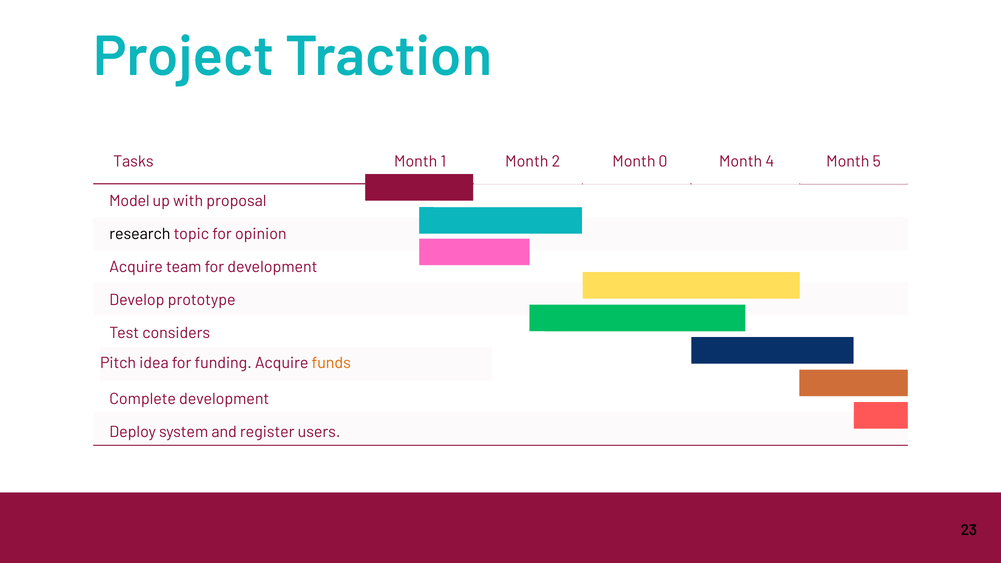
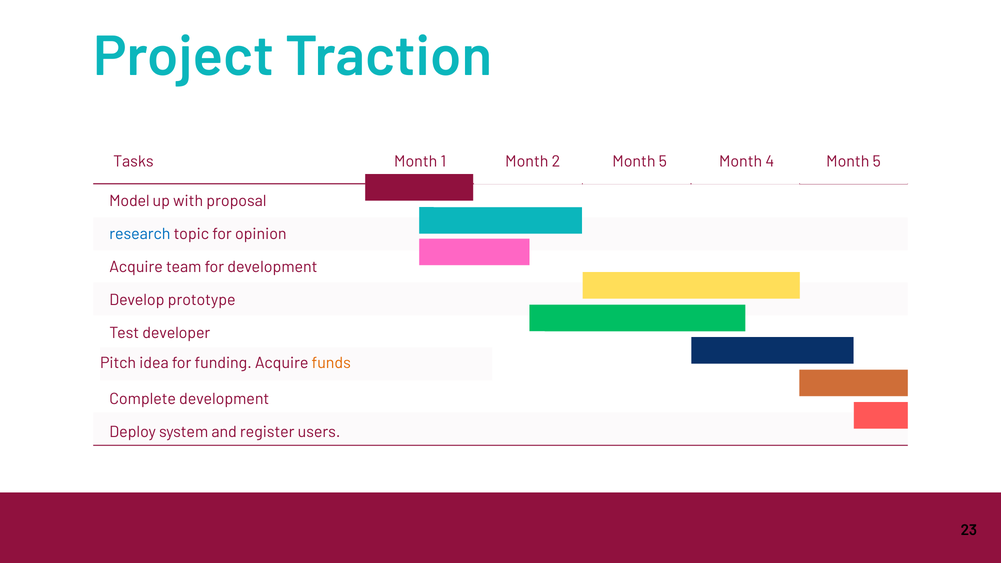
2 Month 0: 0 -> 5 (663, 161)
research colour: black -> blue (140, 234)
considers: considers -> developer (176, 333)
